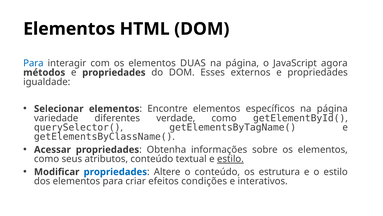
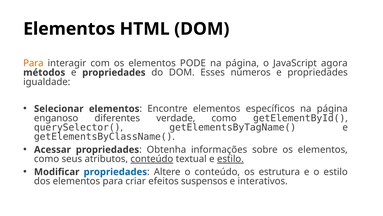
Para colour: blue -> orange (33, 63)
DUAS: DUAS -> PODE (193, 63)
externos: externos -> números (251, 72)
variedade: variedade -> enganoso (56, 118)
conteúdo underline: none -> present (152, 159)
condições: condições -> suspensos (204, 181)
